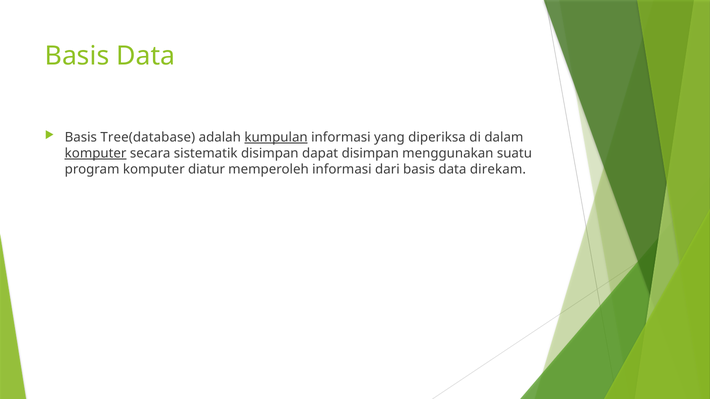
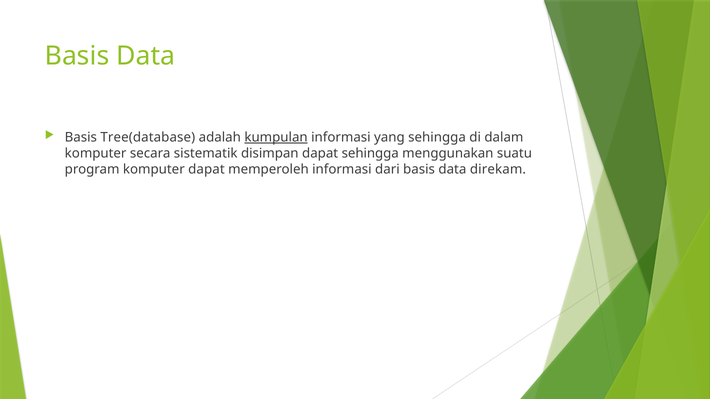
yang diperiksa: diperiksa -> sehingga (437, 137)
komputer underline: present -> none (96, 153)
dapat disimpan: disimpan -> sehingga (370, 153)
komputer diatur: diatur -> dapat (206, 169)
